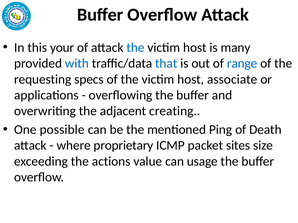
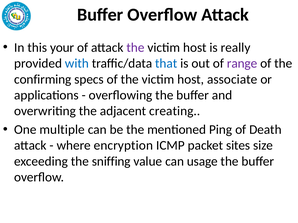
the colour: blue -> purple (135, 48)
many: many -> really (236, 48)
range colour: blue -> purple (242, 64)
requesting: requesting -> confirming (43, 79)
possible: possible -> multiple (62, 130)
proprietary: proprietary -> encryption (123, 146)
actions: actions -> sniffing (111, 162)
